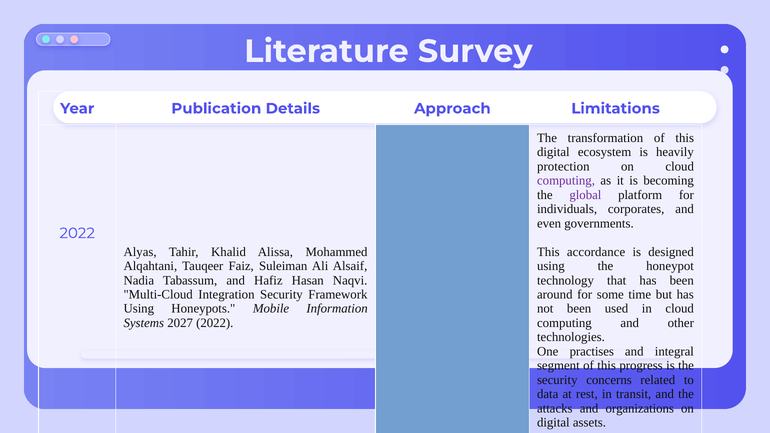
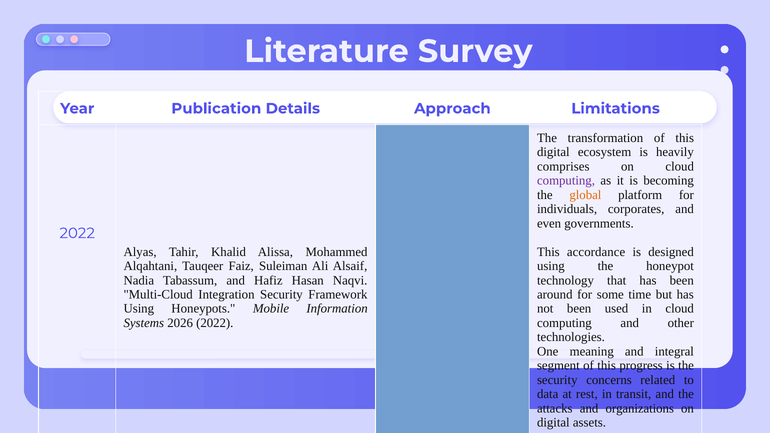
protection: protection -> comprises (563, 166)
global colour: purple -> orange (585, 195)
2027: 2027 -> 2026 (180, 323)
practises: practises -> meaning (592, 352)
